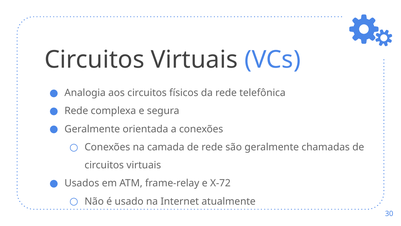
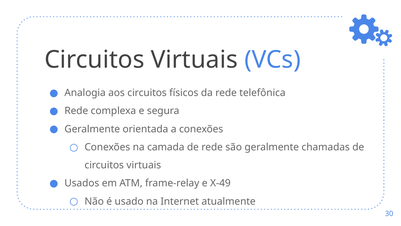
X-72: X-72 -> X-49 (220, 183)
